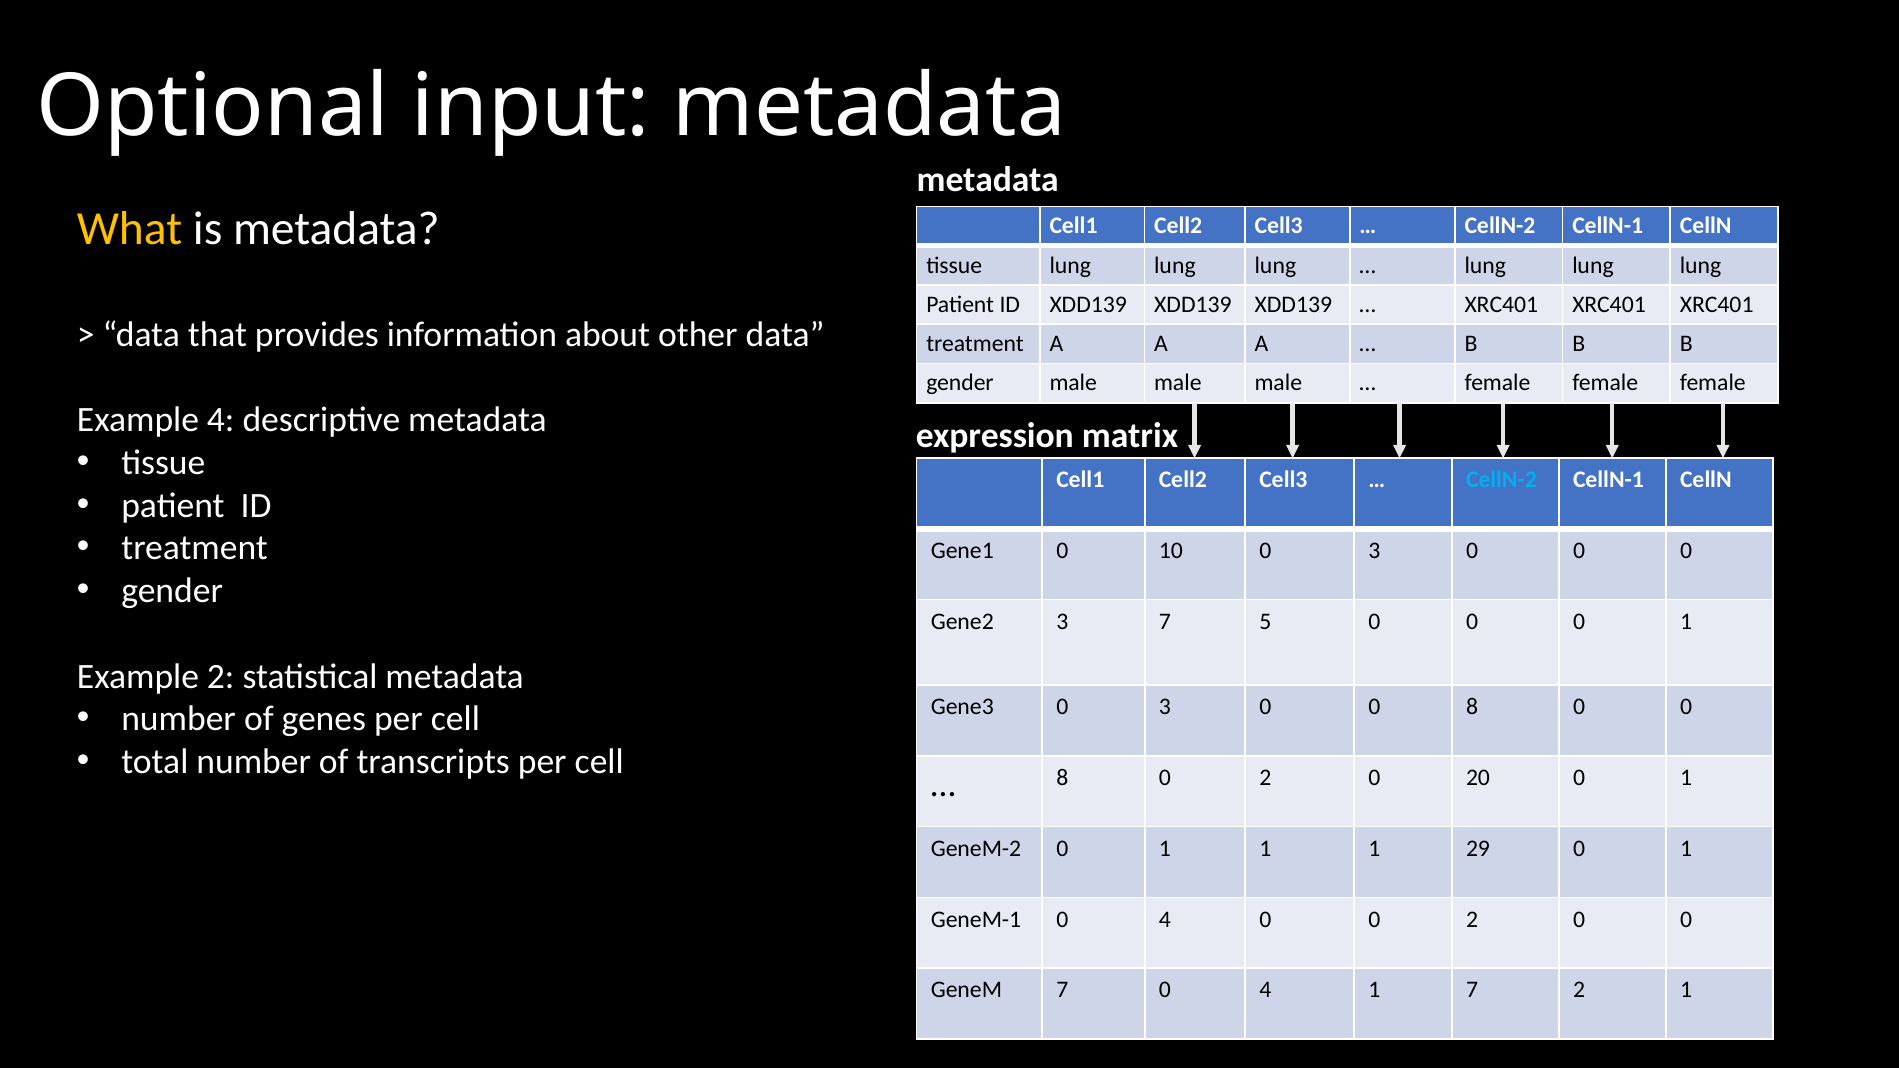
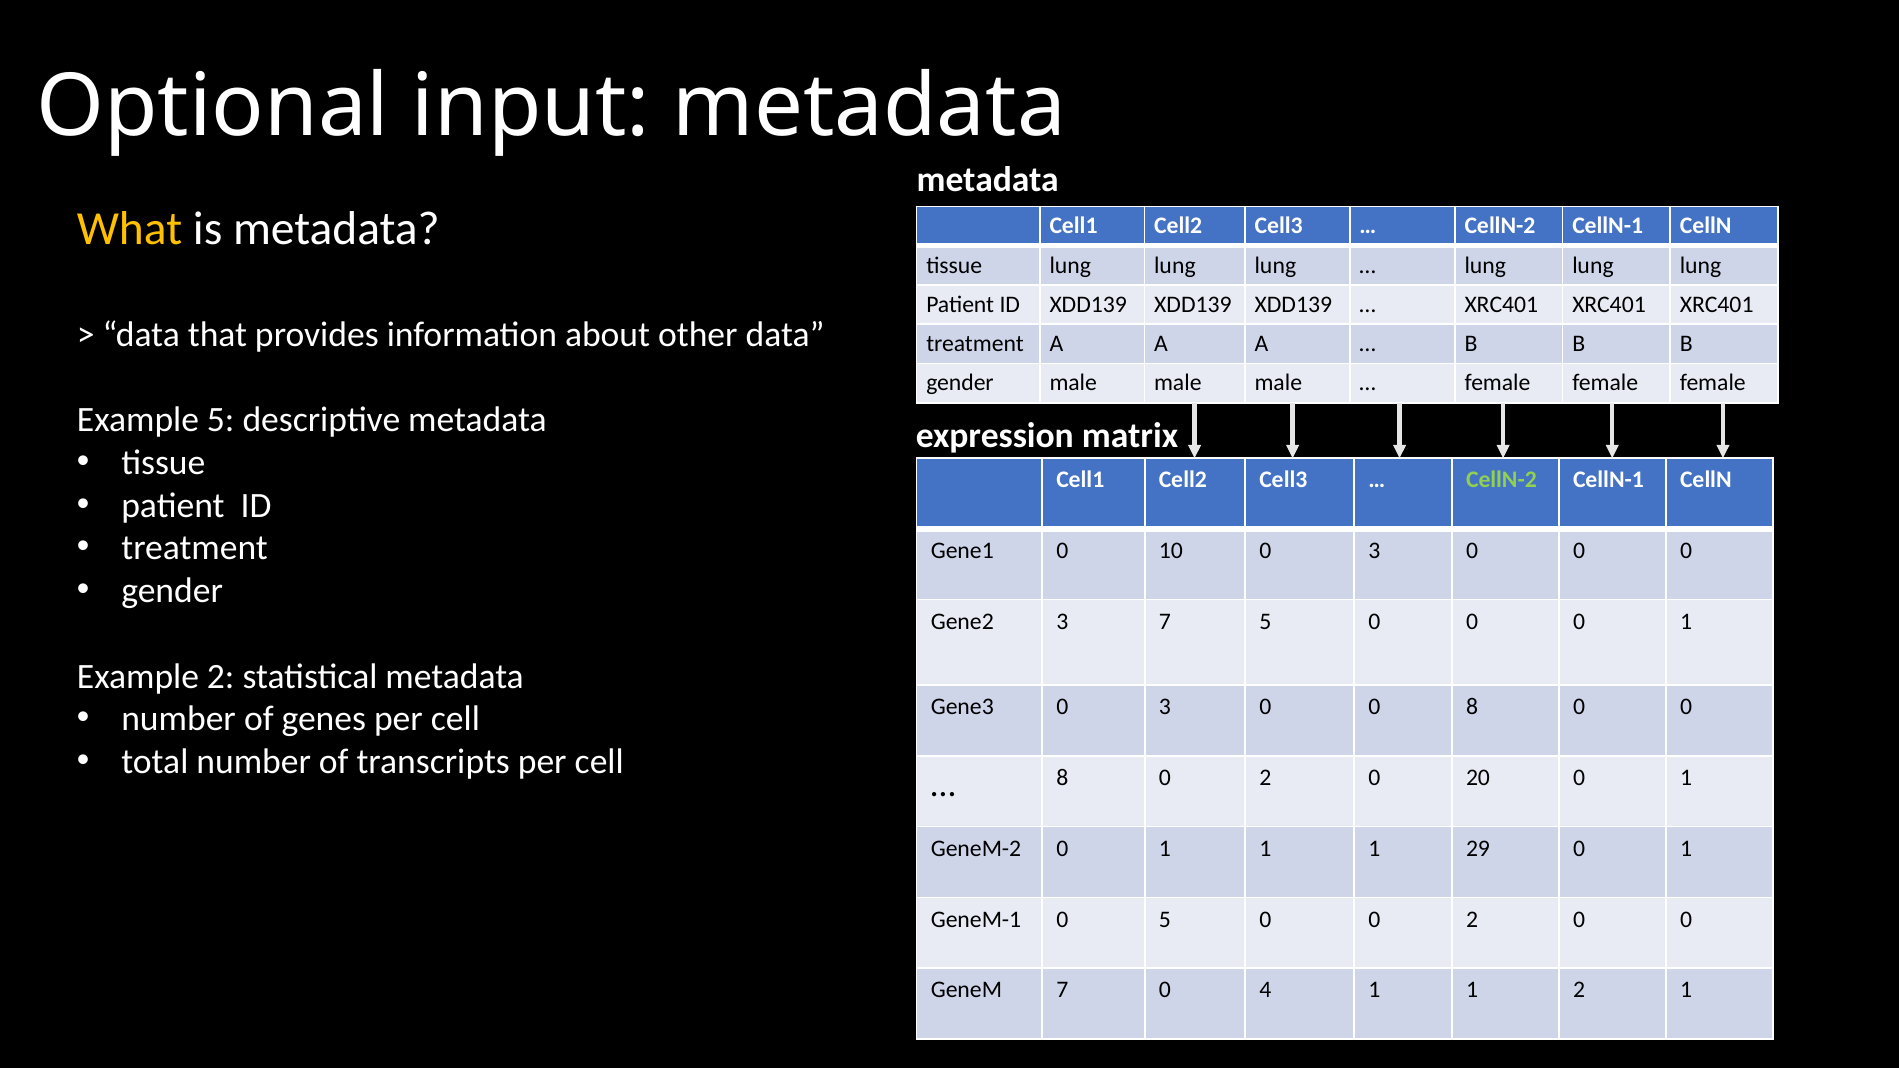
Example 4: 4 -> 5 (221, 420)
CellN-2 colour: light blue -> light green (1501, 480)
GeneM-1 0 4: 4 -> 5 (1165, 919)
4 1 7: 7 -> 1 (1472, 990)
